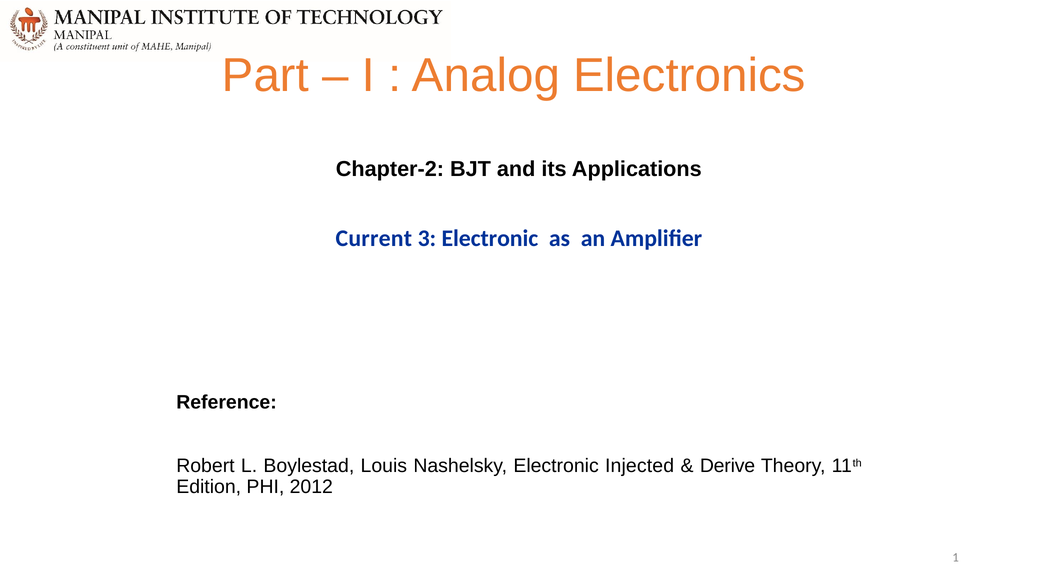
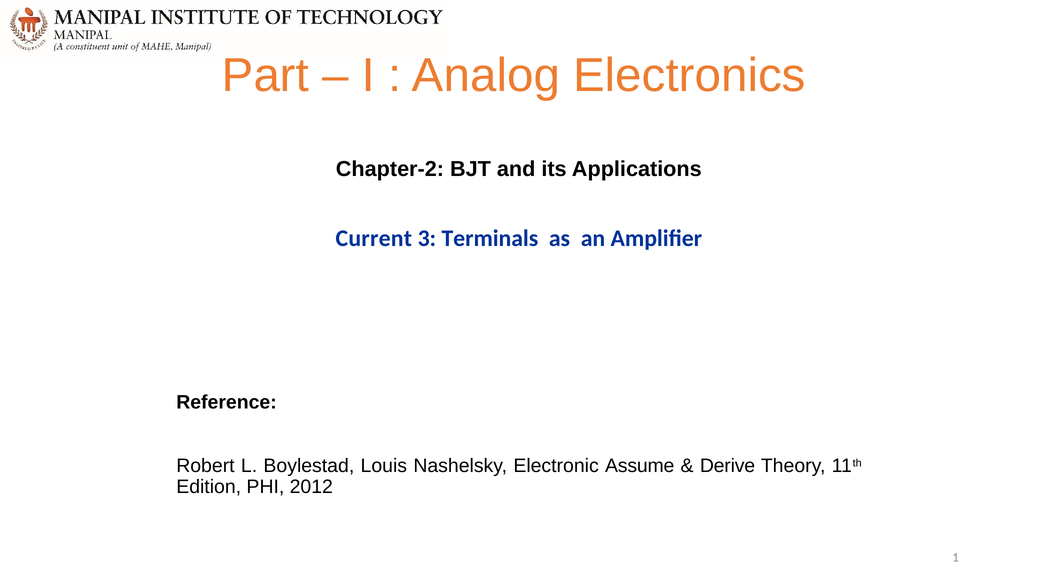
3 Electronic: Electronic -> Terminals (490, 238)
Injected: Injected -> Assume (640, 466)
